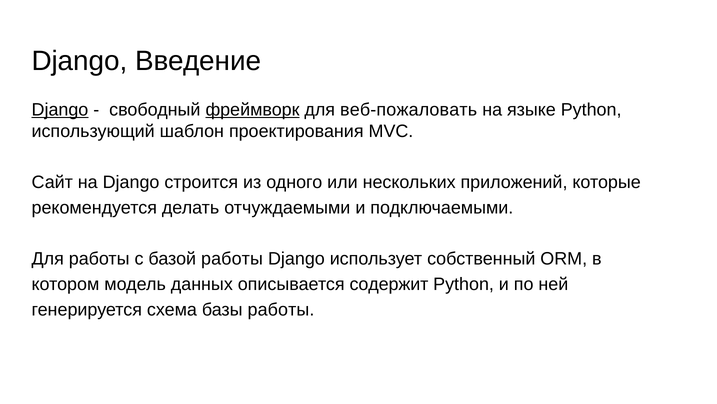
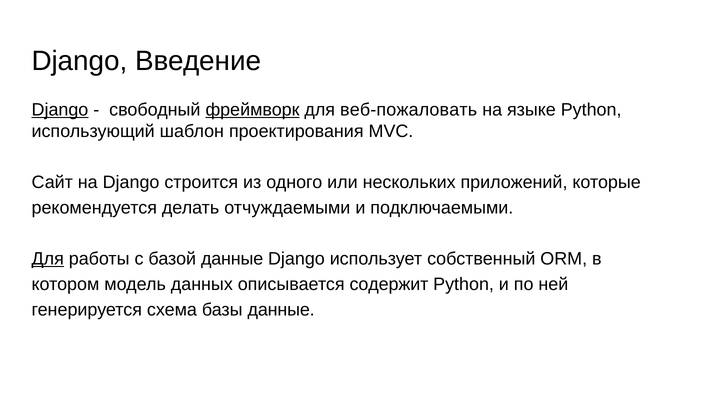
Для underline: none -> present (48, 258)
базой работы: работы -> данные (232, 258)
базы работы: работы -> данные (281, 309)
